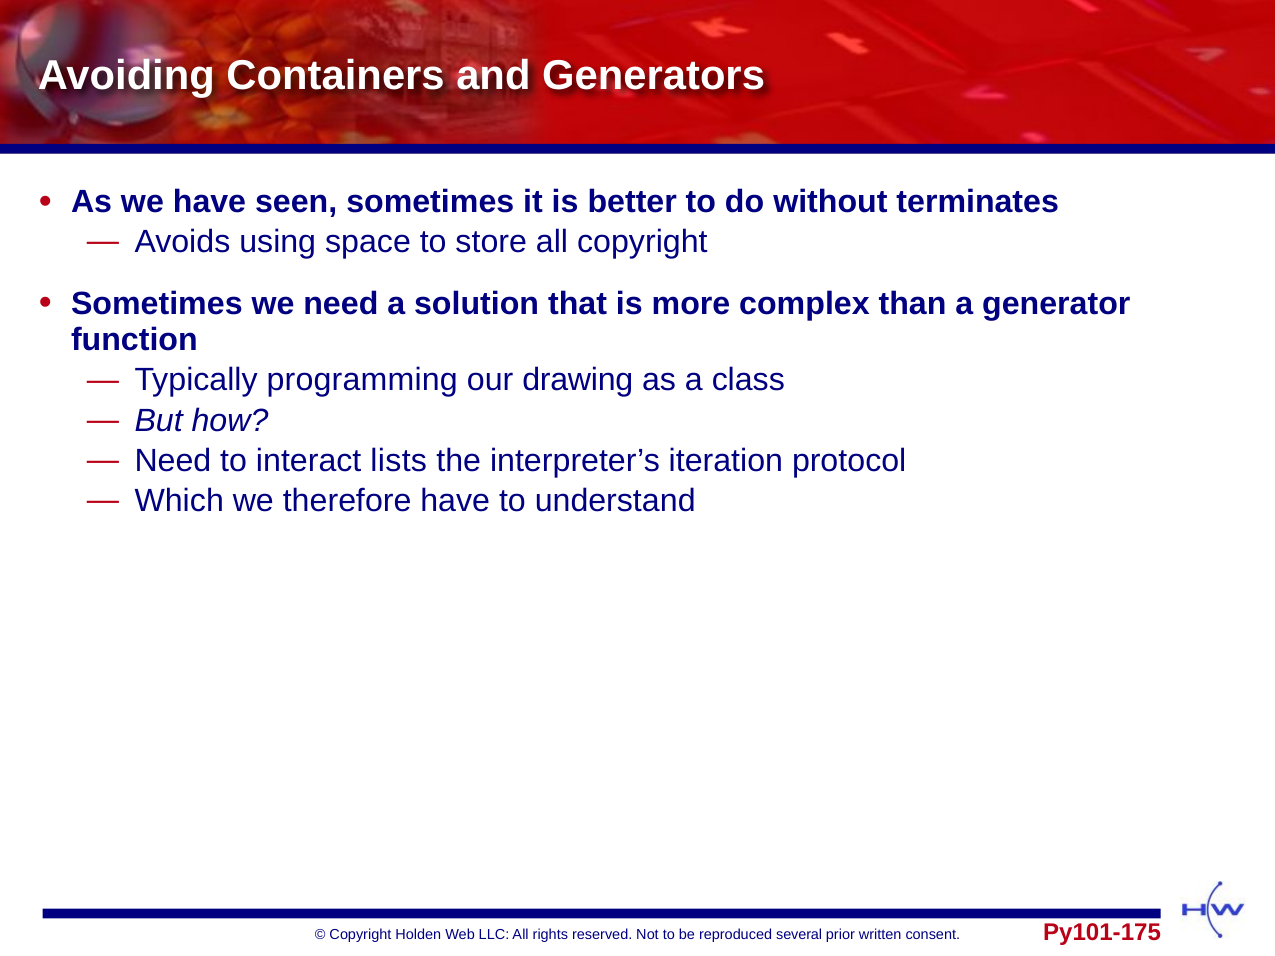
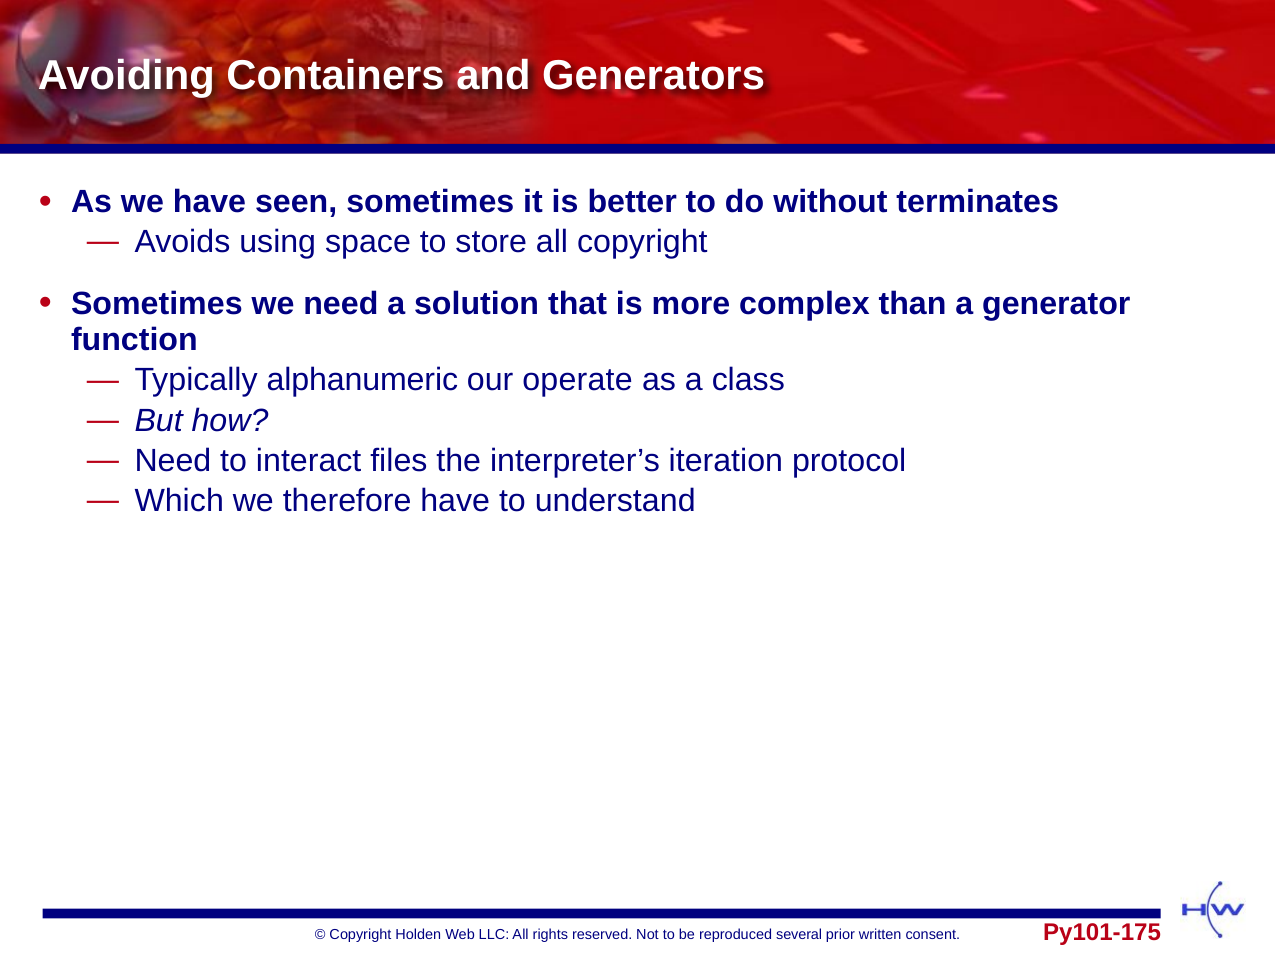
programming: programming -> alphanumeric (362, 380)
drawing: drawing -> operate (578, 380)
lists: lists -> files (399, 461)
